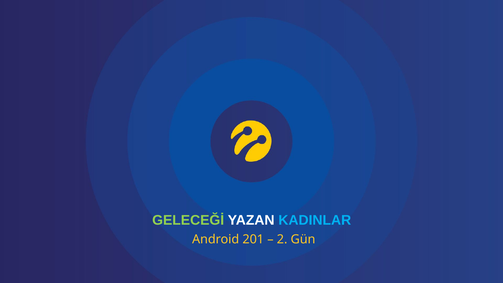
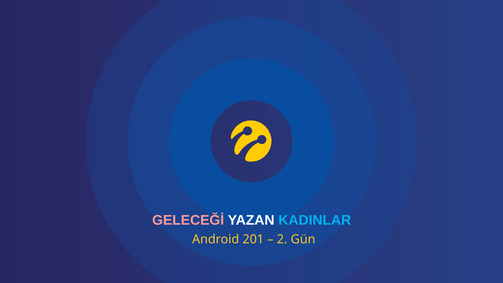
GELECEĞİ colour: light green -> pink (188, 220)
